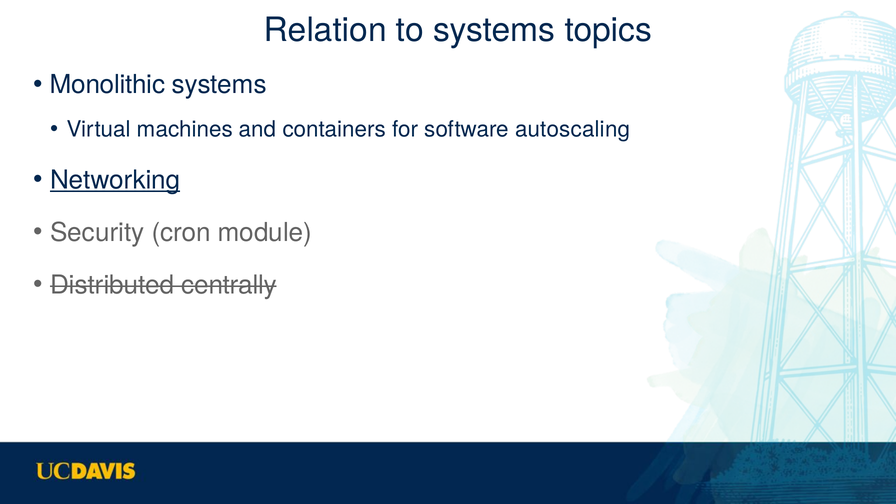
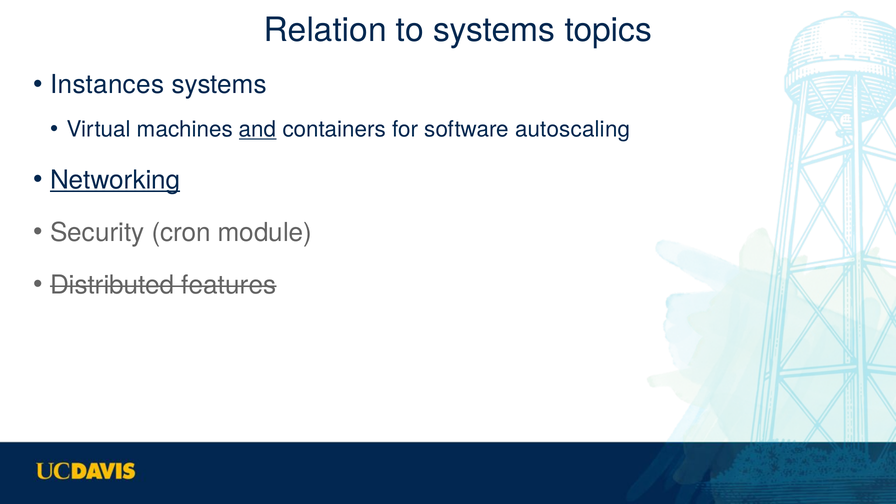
Monolithic: Monolithic -> Instances (107, 85)
and underline: none -> present (258, 129)
centrally: centrally -> features (229, 285)
